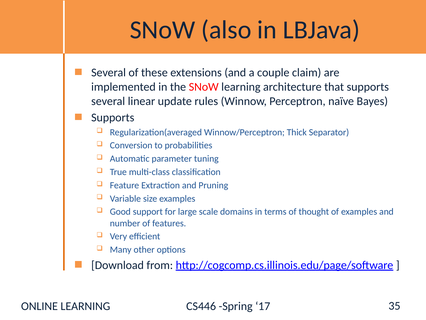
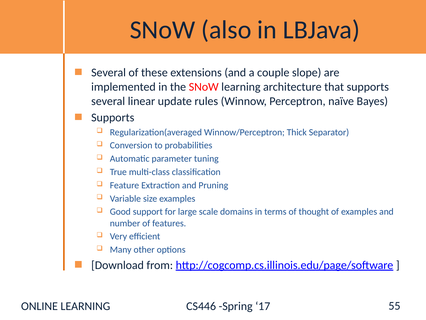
claim: claim -> slope (307, 73)
35: 35 -> 55 (394, 305)
